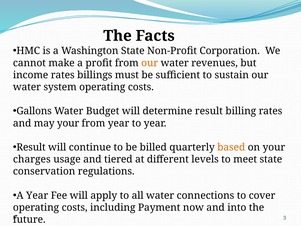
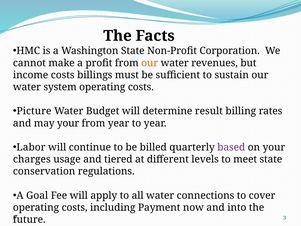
income rates: rates -> costs (63, 75)
Gallons: Gallons -> Picture (34, 111)
Result: Result -> Labor (31, 147)
based colour: orange -> purple (231, 147)
A Year: Year -> Goal (37, 195)
